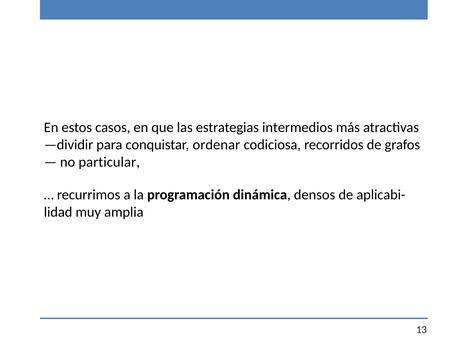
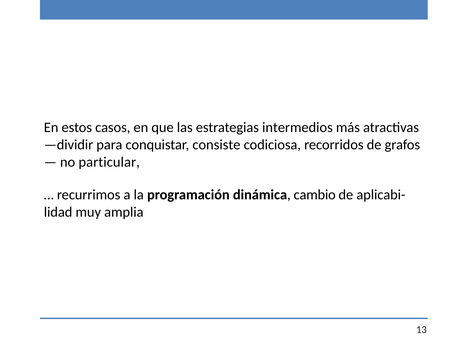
ordenar: ordenar -> consiste (216, 144)
densos: densos -> cambio (315, 194)
